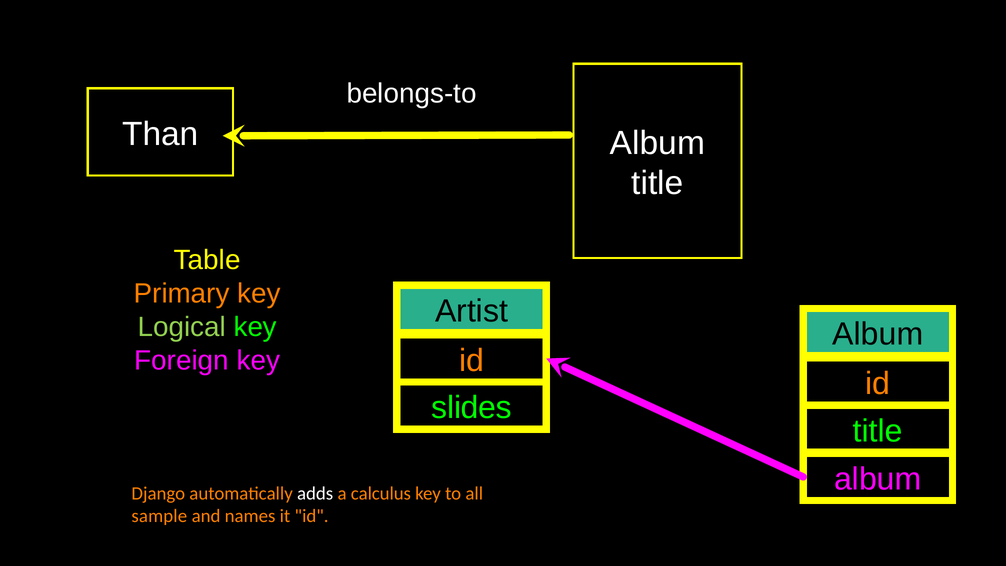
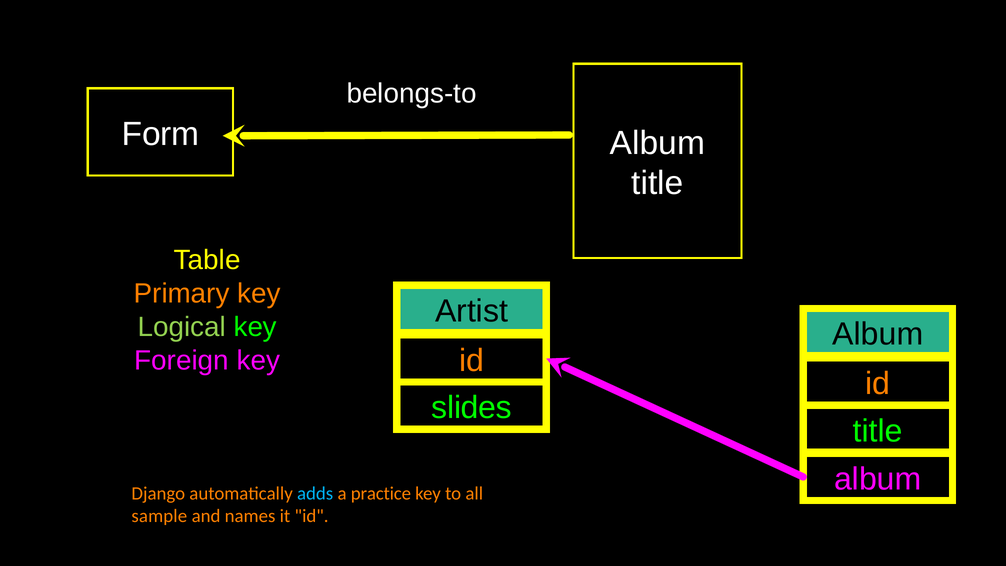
Than: Than -> Form (161, 134)
adds colour: white -> light blue (315, 493)
calculus: calculus -> practice (381, 493)
